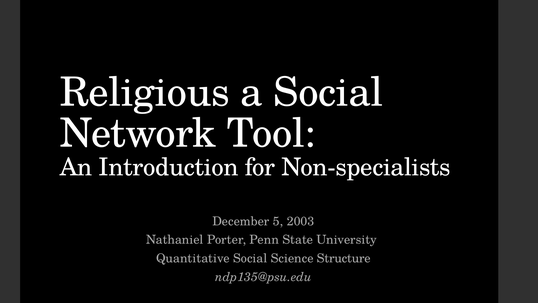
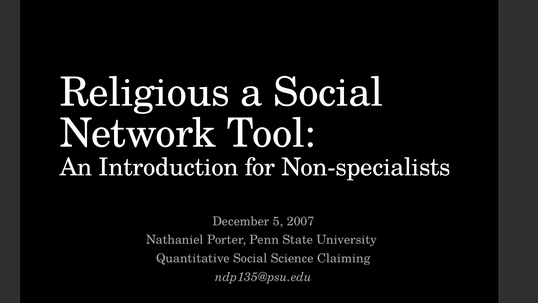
2003: 2003 -> 2007 (301, 221)
Structure: Structure -> Claiming (344, 258)
